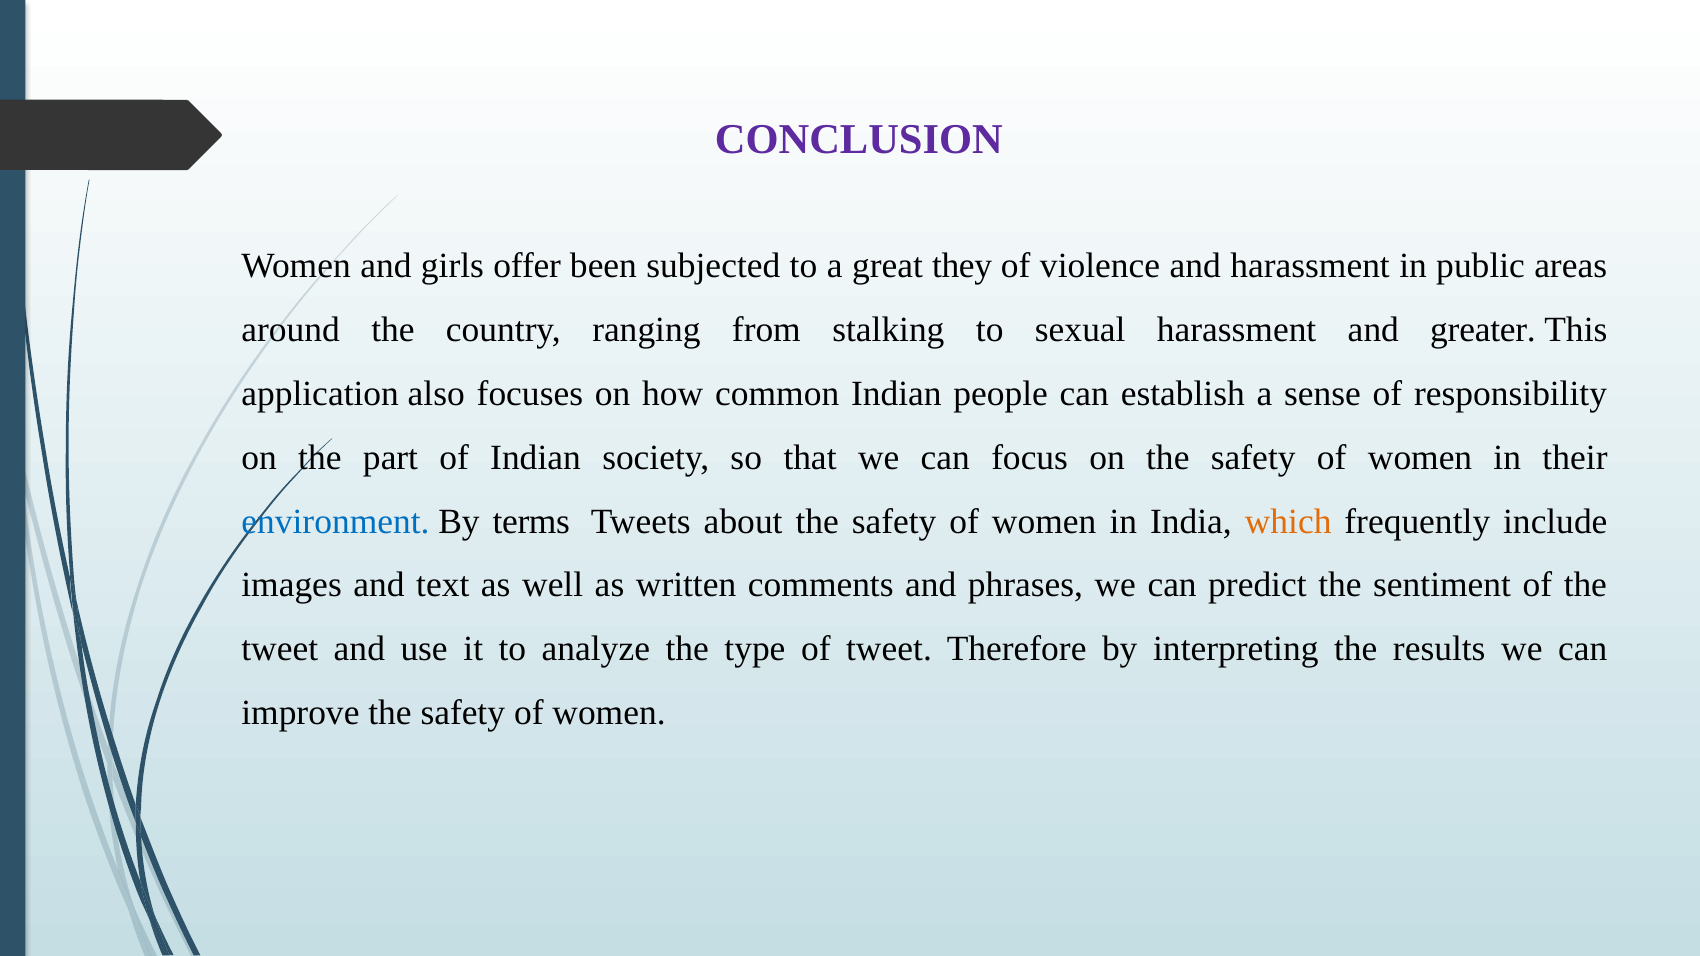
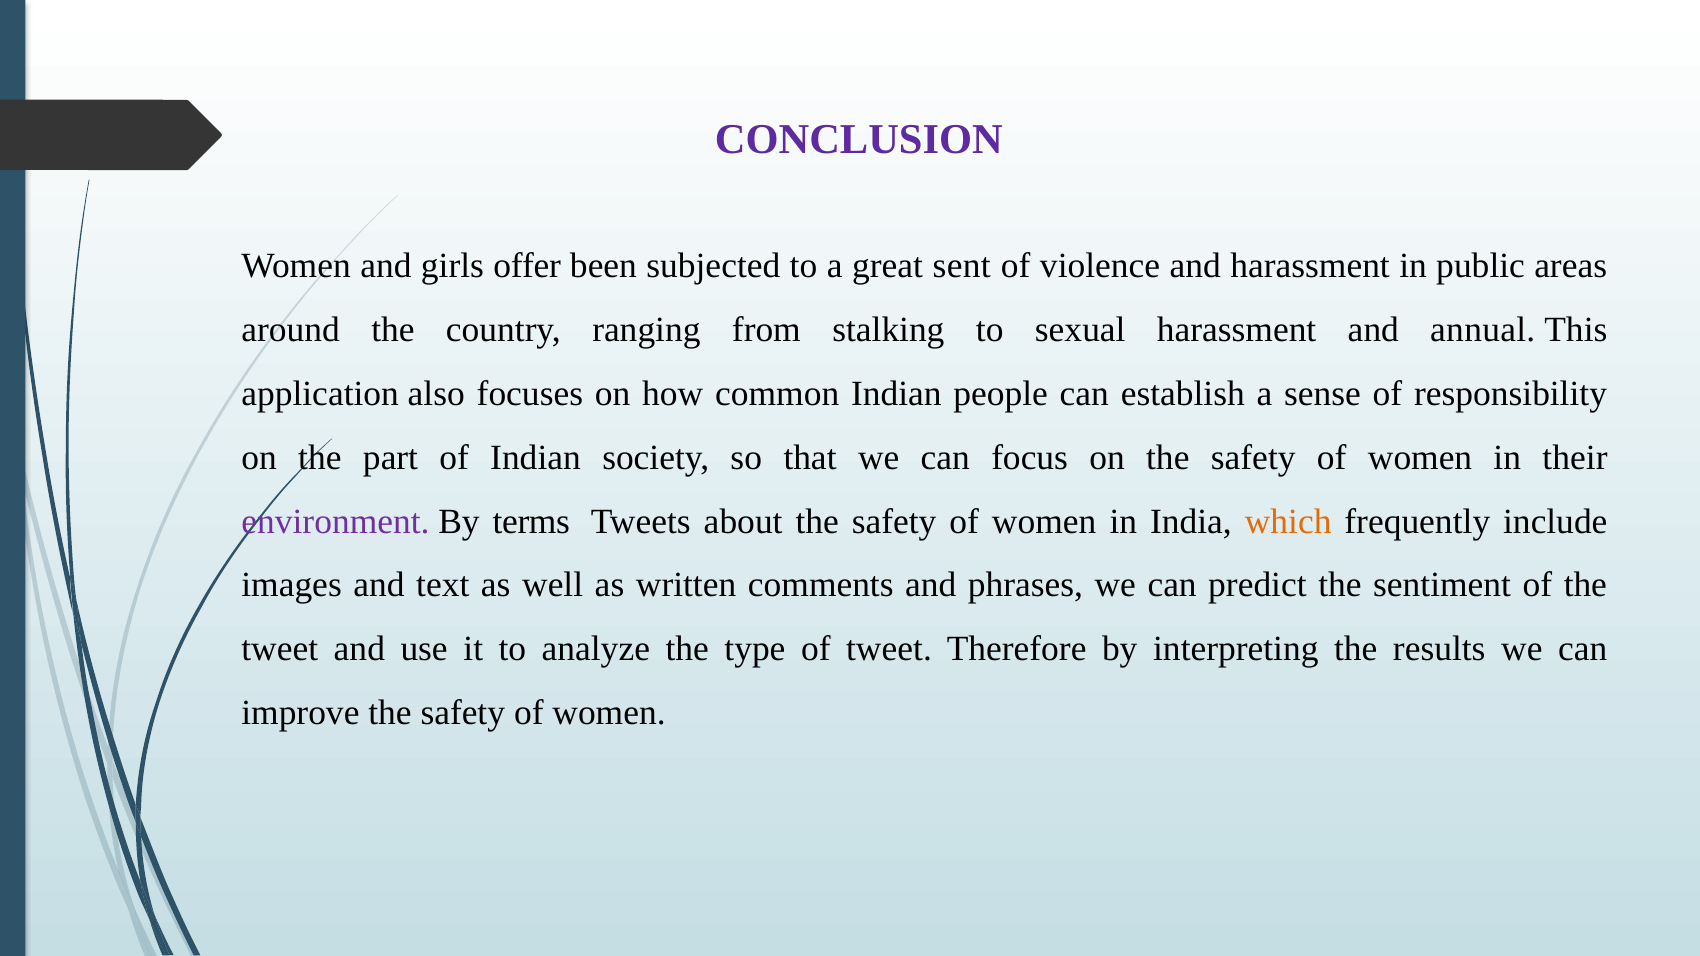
they: they -> sent (962, 266)
greater: greater -> annual (1483, 330)
environment colour: blue -> purple (335, 522)
